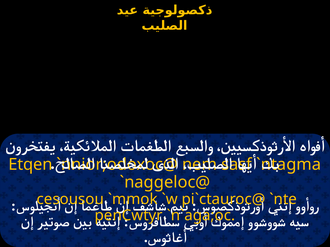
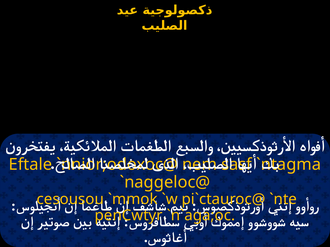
Etqen: Etqen -> Eftale (30, 165)
